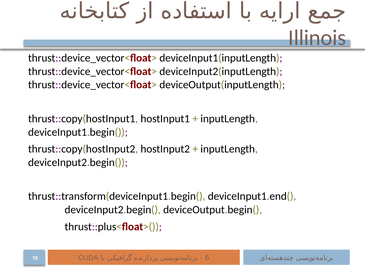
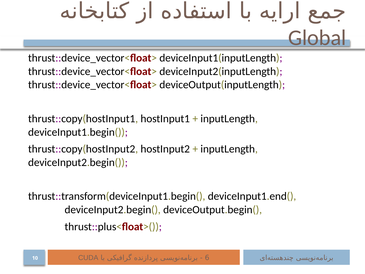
Illinois: Illinois -> Global (317, 38)
